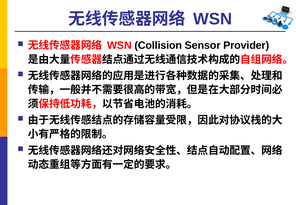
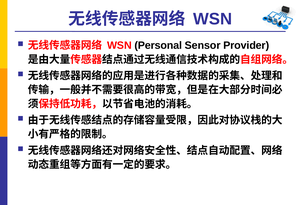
Collision: Collision -> Personal (158, 45)
